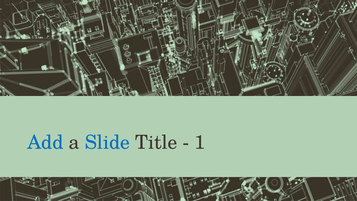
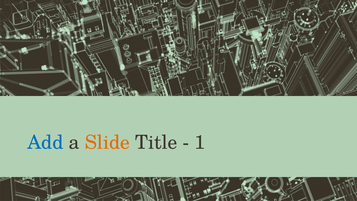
Slide colour: blue -> orange (107, 142)
